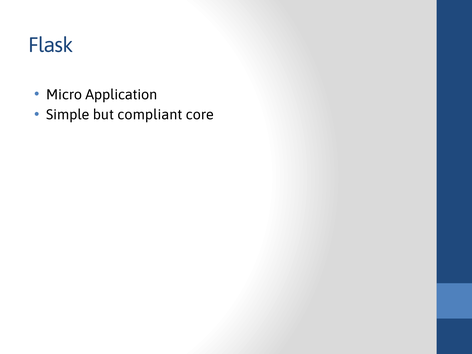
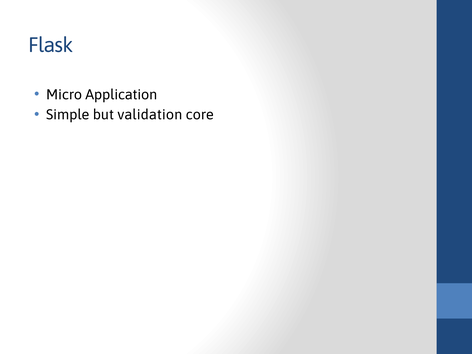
compliant: compliant -> validation (150, 115)
